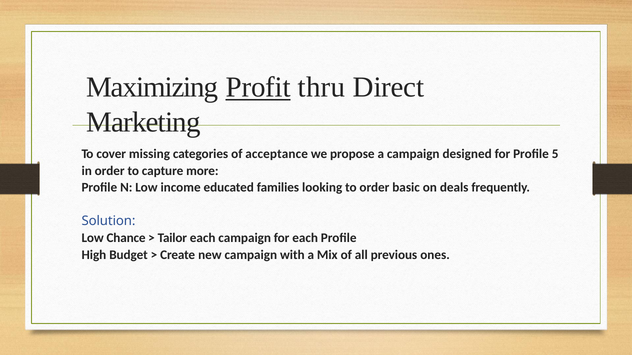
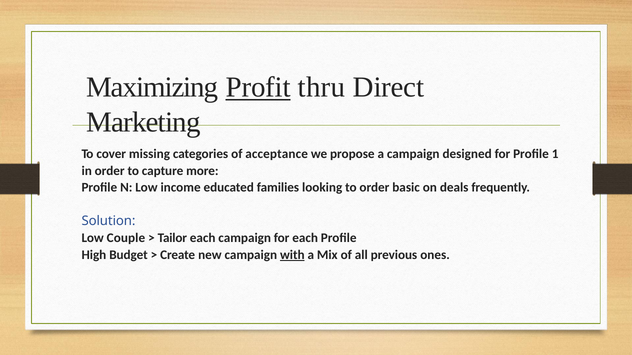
5: 5 -> 1 (555, 154)
Chance: Chance -> Couple (126, 238)
with underline: none -> present (292, 255)
